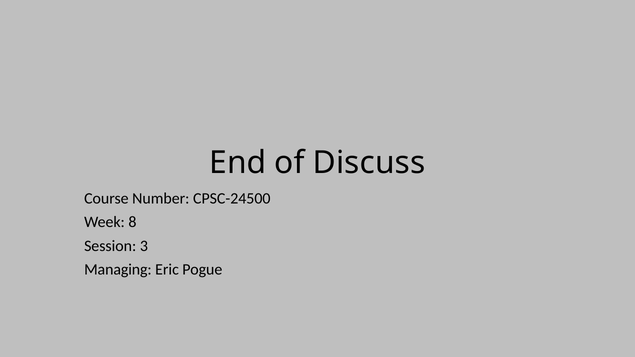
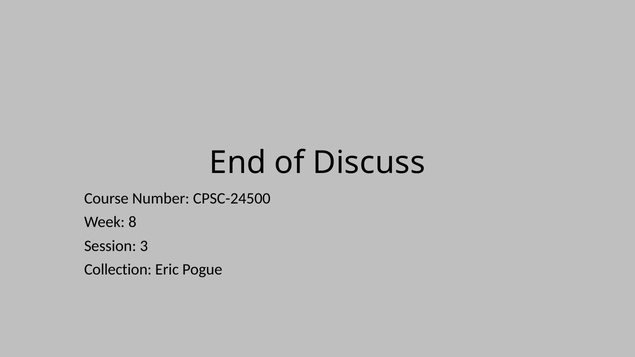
Managing: Managing -> Collection (118, 270)
